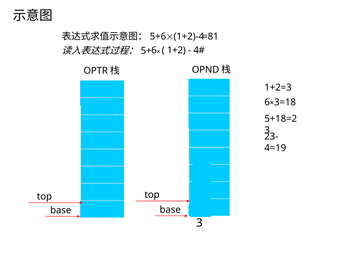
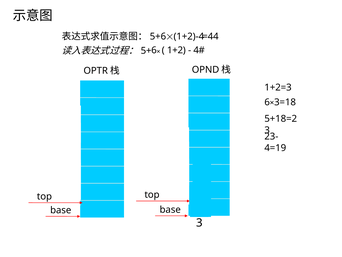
=81: =81 -> =44 (210, 36)
